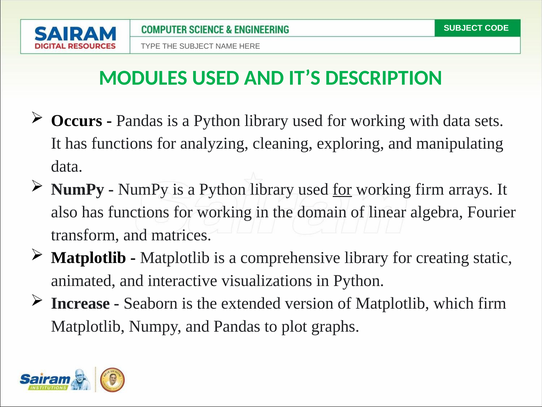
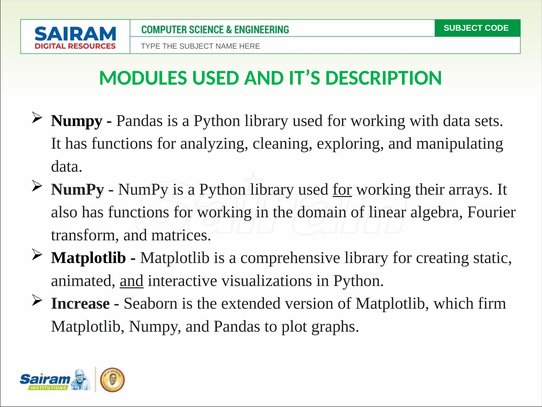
Occurs: Occurs -> Numpy (77, 120)
working firm: firm -> their (430, 189)
and underline: none -> present (132, 280)
